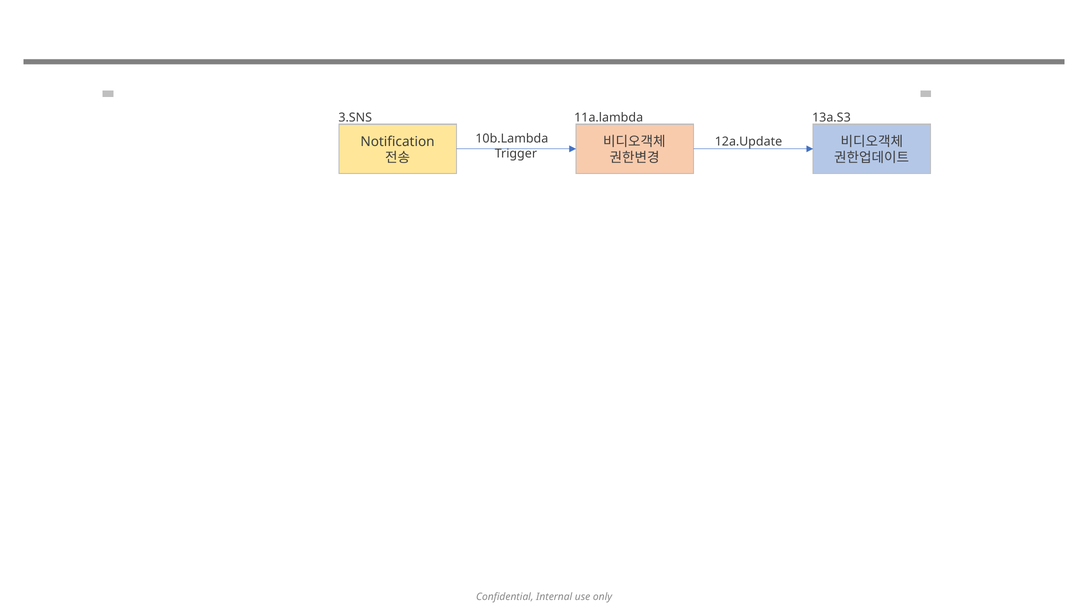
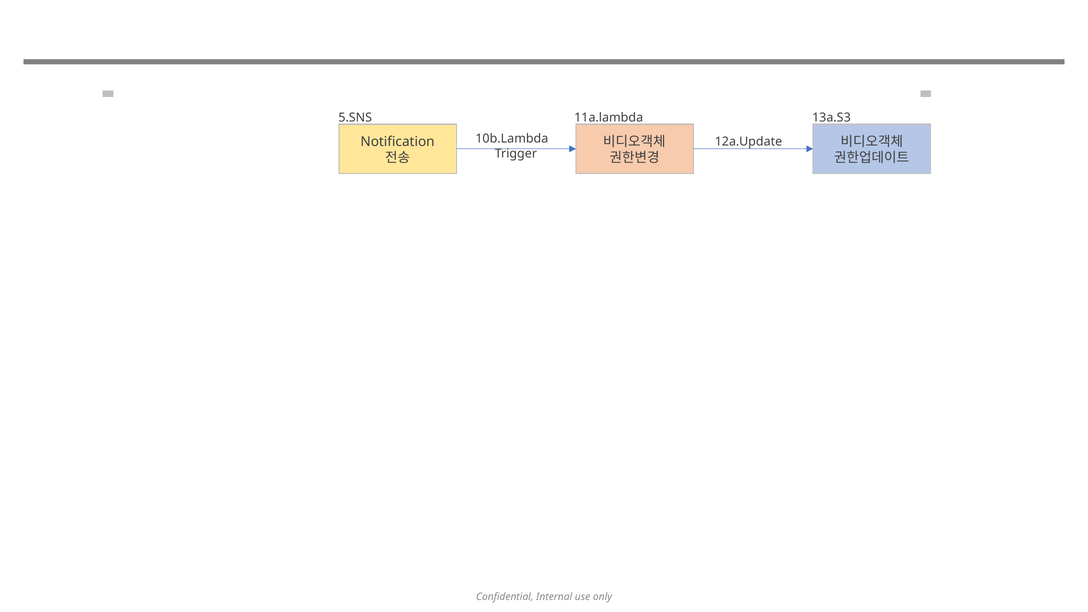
3.SNS: 3.SNS -> 5.SNS (355, 117)
